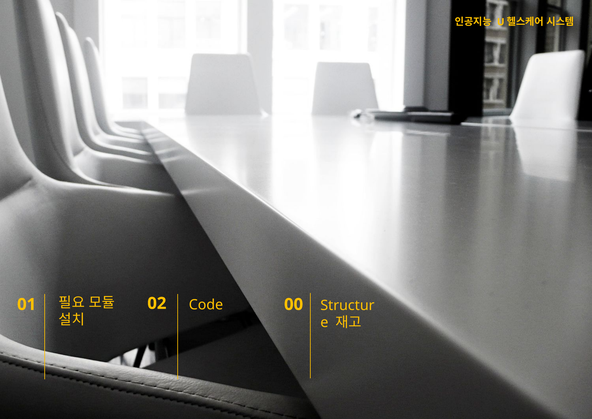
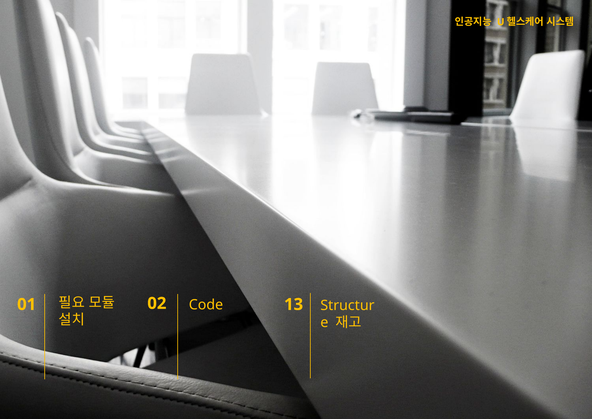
00: 00 -> 13 (294, 304)
